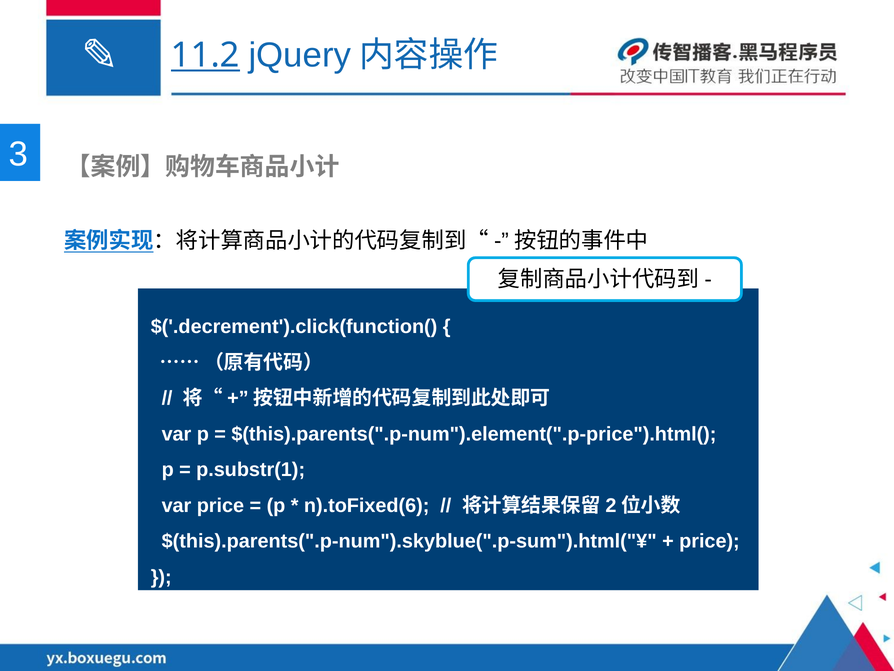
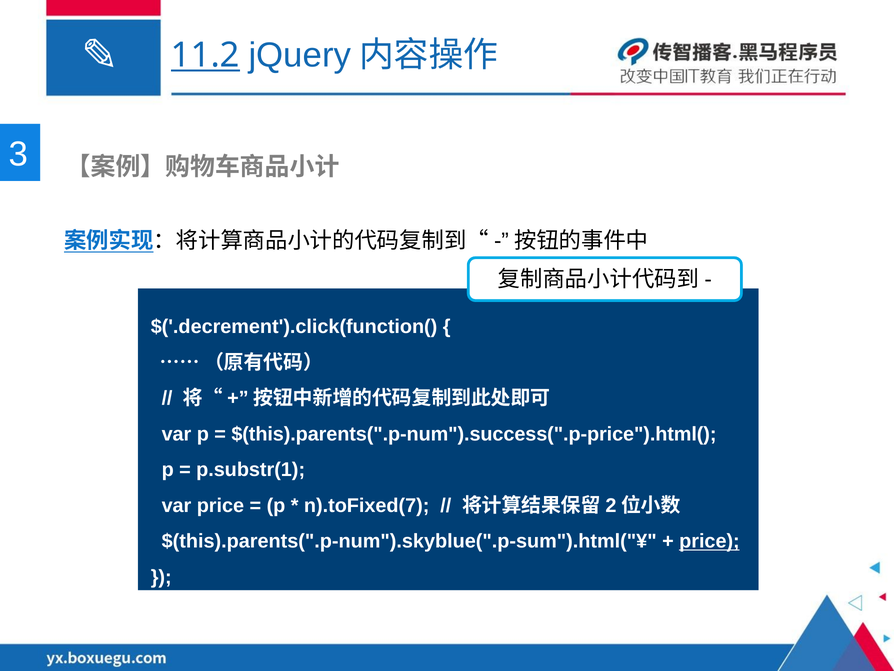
$(this).parents(".p-num").element(".p-price").html(: $(this).parents(".p-num").element(".p-price").html( -> $(this).parents(".p-num").success(".p-price").html( (474, 434)
n).toFixed(6: n).toFixed(6 -> n).toFixed(7 (367, 505)
price underline: none -> present (709, 541)
